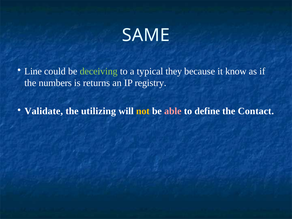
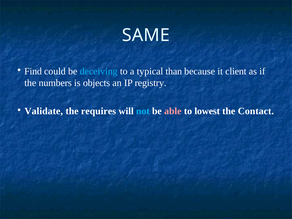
Line: Line -> Find (33, 71)
deceiving colour: light green -> light blue (99, 71)
they: they -> than (174, 71)
know: know -> client (236, 71)
returns: returns -> objects (97, 83)
utilizing: utilizing -> requires (99, 111)
not colour: yellow -> light blue (143, 111)
define: define -> lowest (207, 111)
